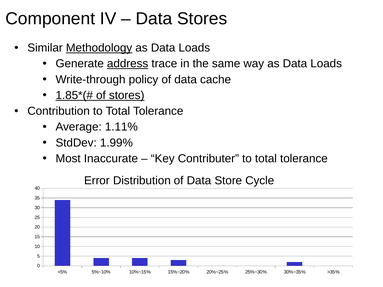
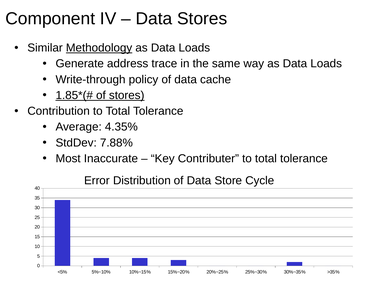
address underline: present -> none (128, 64)
1.11%: 1.11% -> 4.35% (121, 127)
1.99%: 1.99% -> 7.88% (116, 143)
